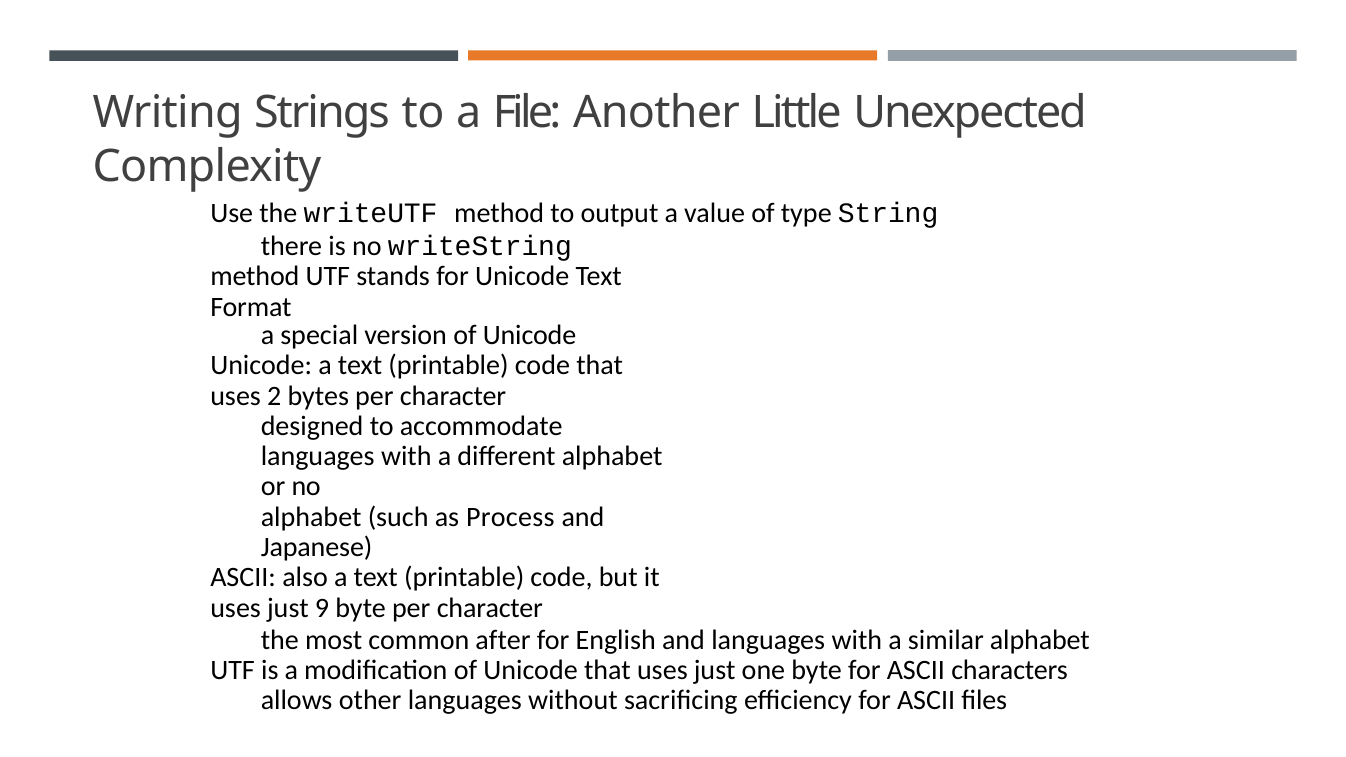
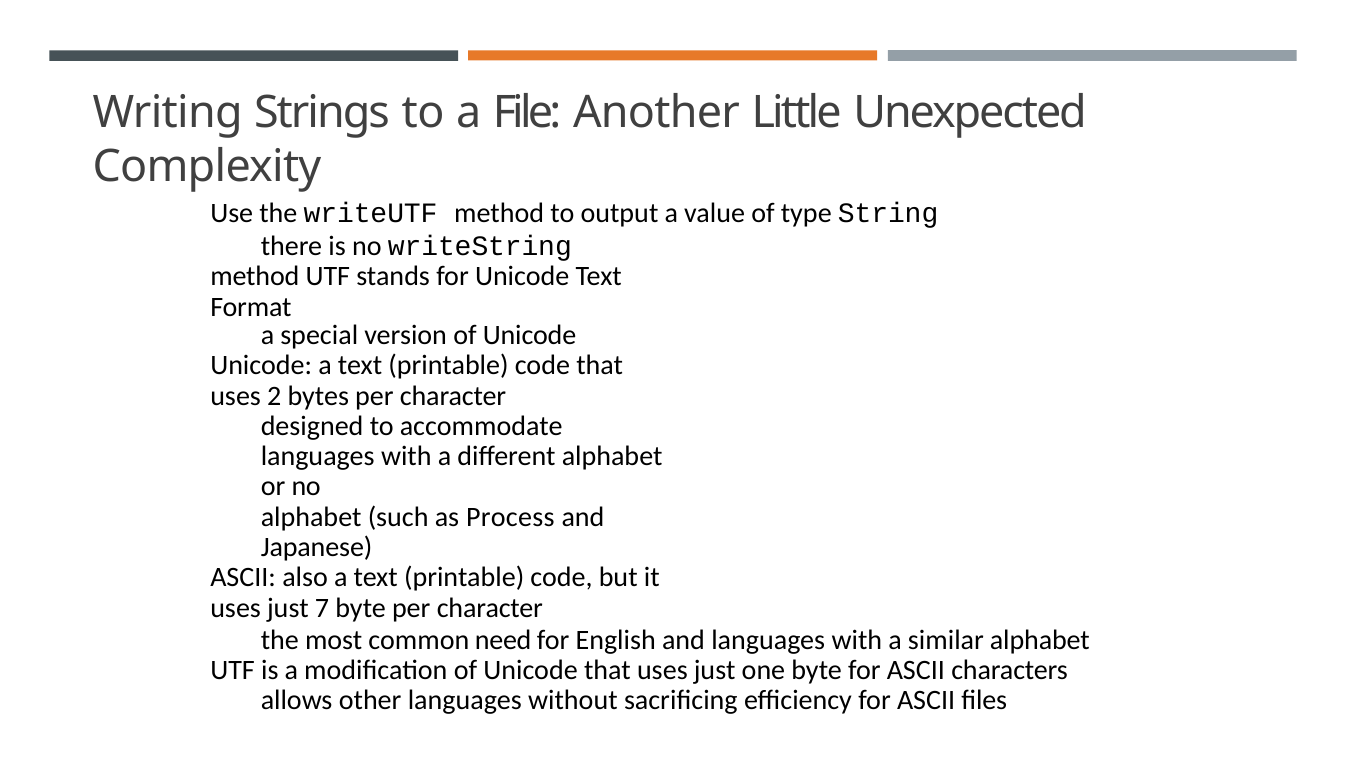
9: 9 -> 7 (322, 608)
after: after -> need (503, 640)
